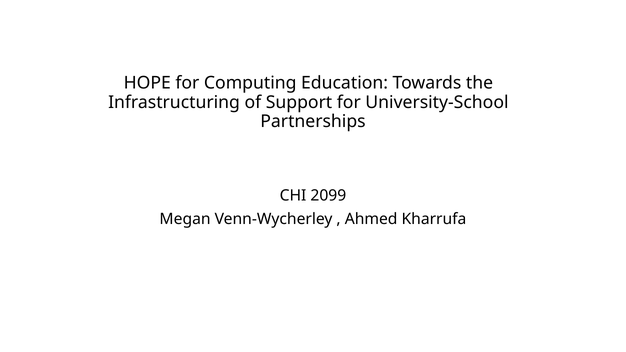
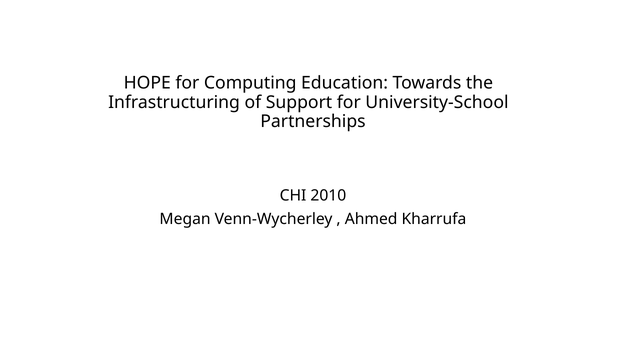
2099: 2099 -> 2010 (328, 196)
